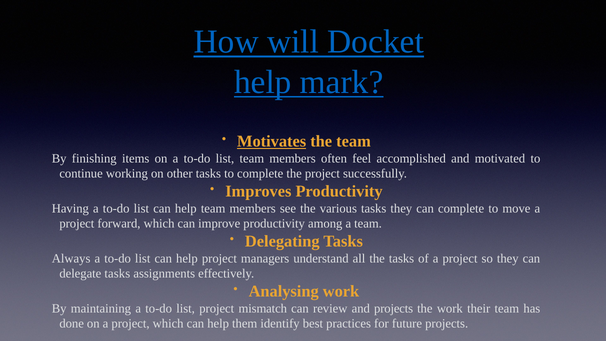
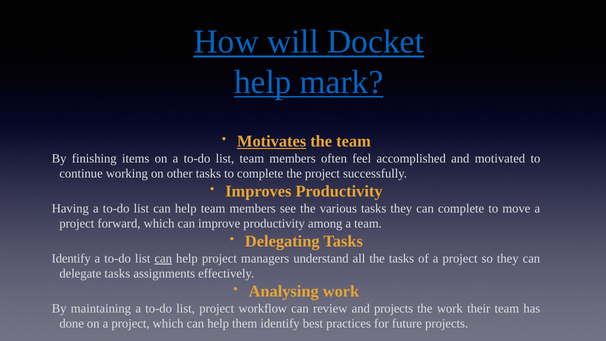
Always: Always -> Identify (71, 258)
can underline: none -> present (163, 258)
mismatch: mismatch -> workflow (263, 308)
